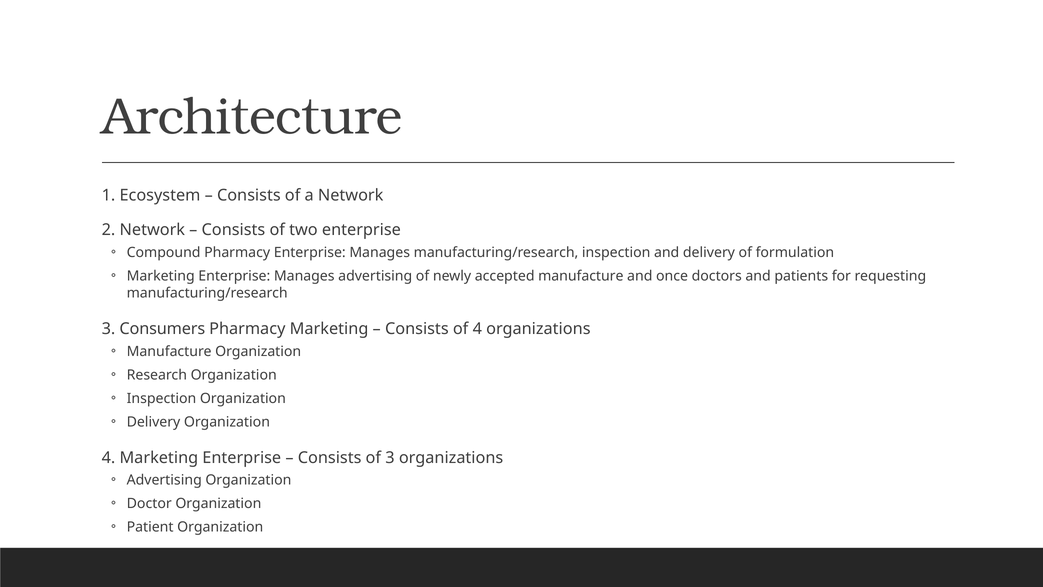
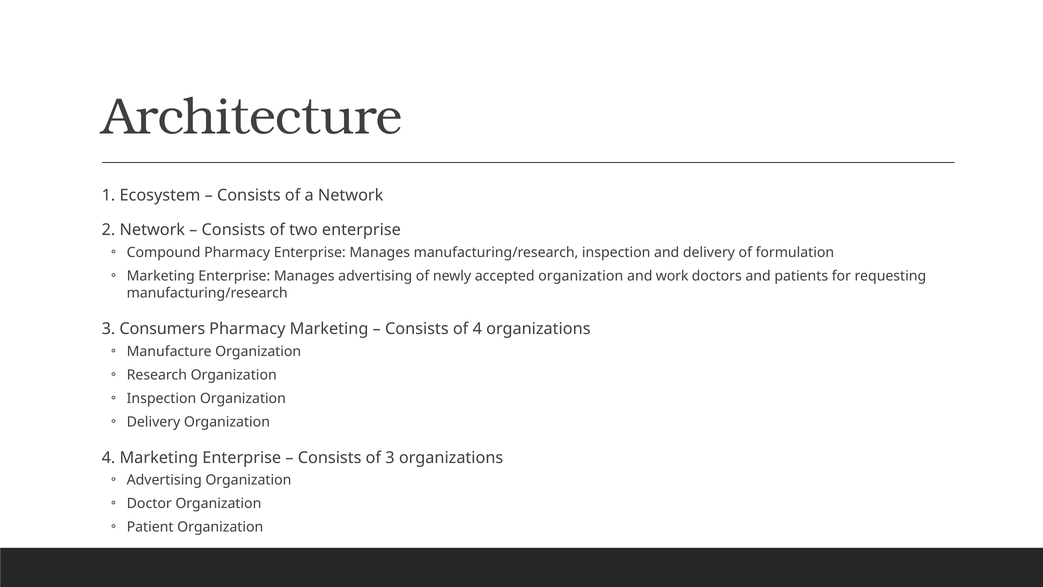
accepted manufacture: manufacture -> organization (581, 276)
once: once -> work (672, 276)
